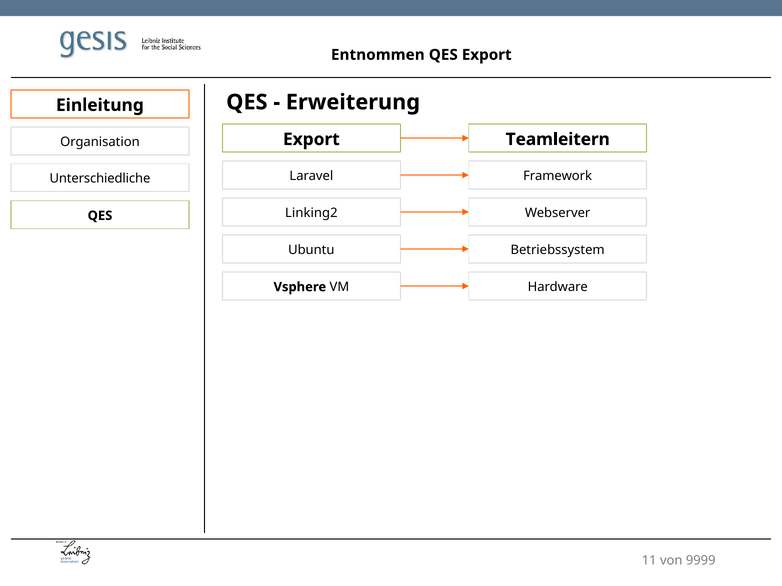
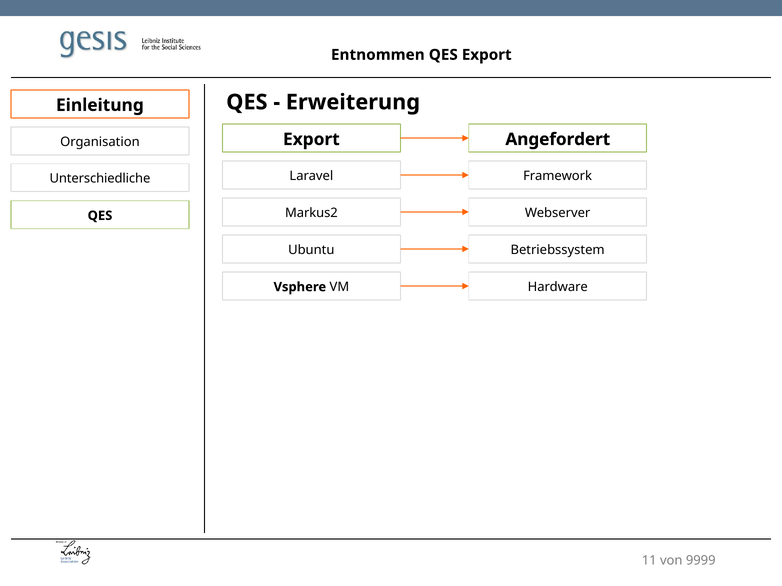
Teamleitern: Teamleitern -> Angefordert (558, 139)
Linking2: Linking2 -> Markus2 (311, 213)
